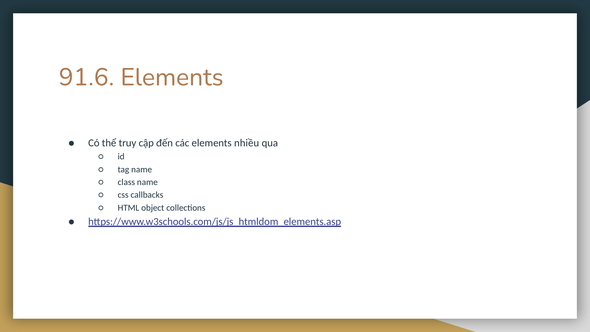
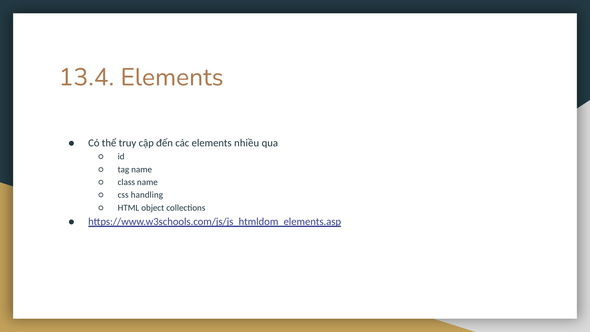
91.6: 91.6 -> 13.4 (86, 77)
callbacks: callbacks -> handling (147, 195)
